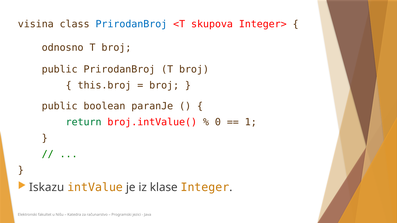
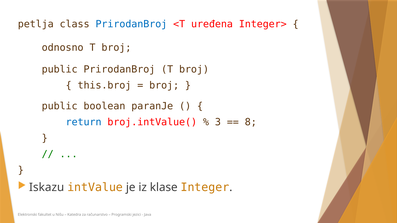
visina: visina -> petlja (36, 24)
skupova: skupova -> uređena (212, 24)
return colour: green -> blue (84, 122)
0: 0 -> 3 (218, 122)
1: 1 -> 8 (251, 122)
